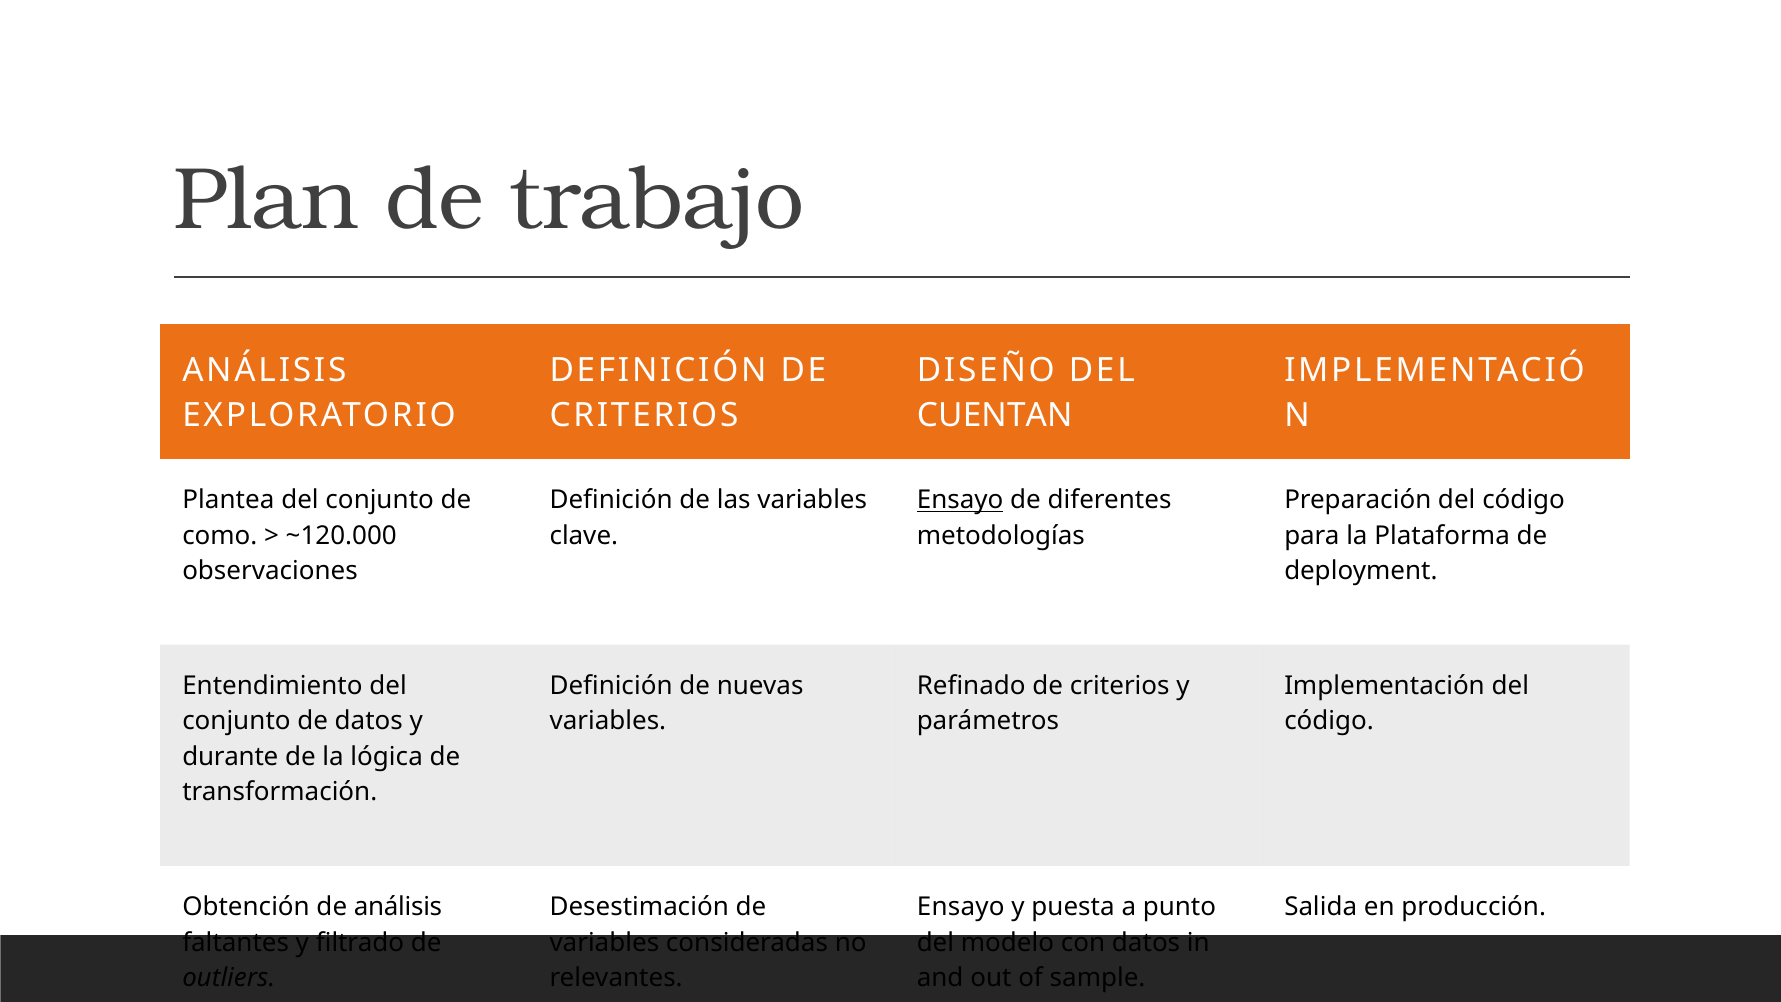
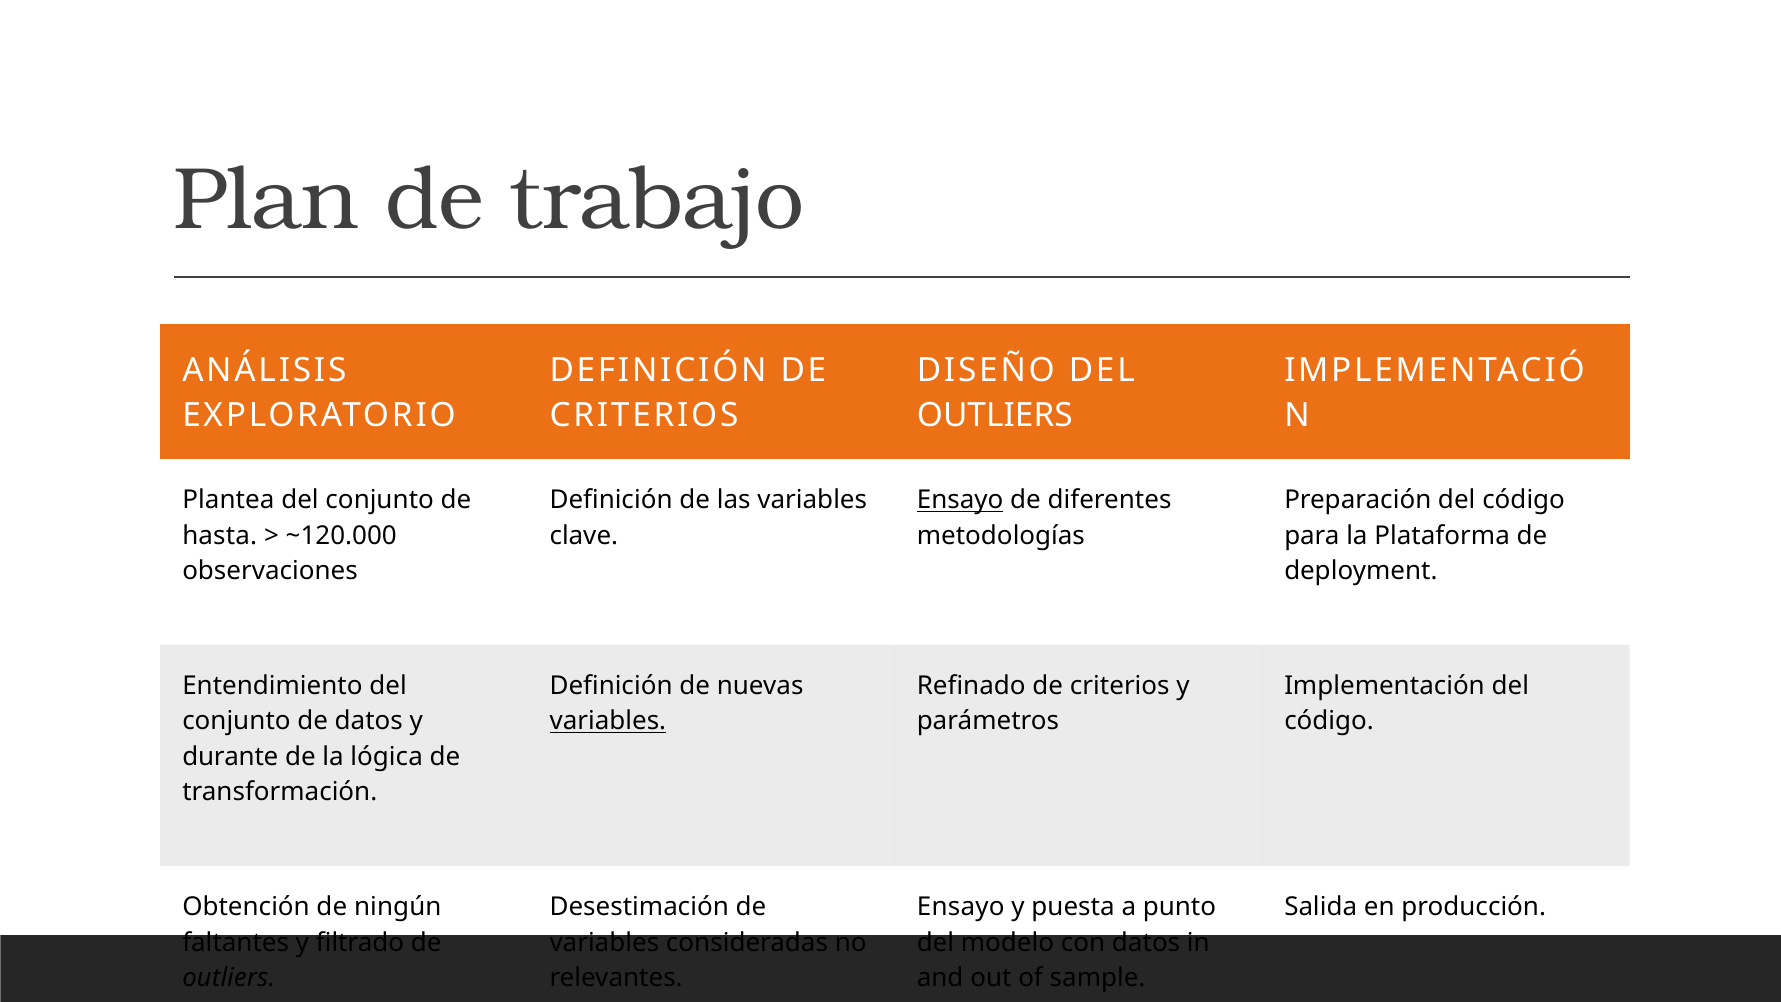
CUENTAN: CUENTAN -> OUTLIERS (995, 416)
como: como -> hasta (220, 536)
variables underline: none -> present (608, 721)
de análisis: análisis -> ningún (398, 907)
